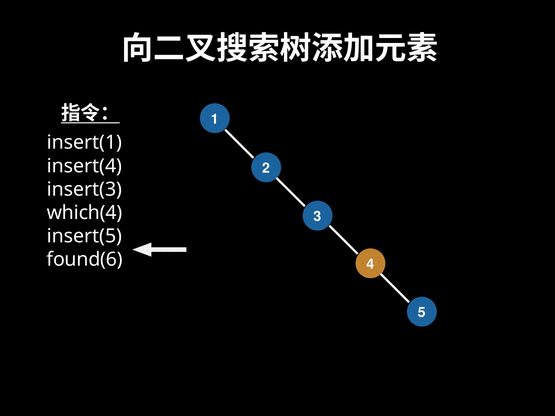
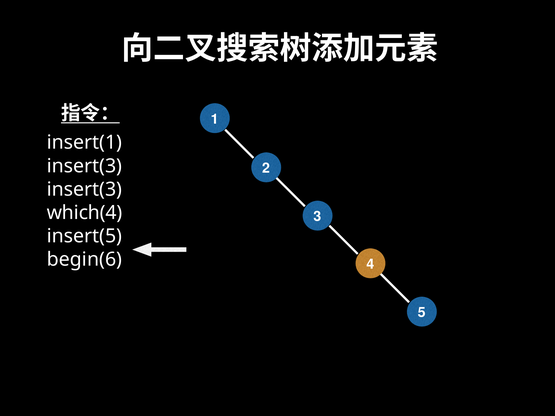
insert(4: insert(4 -> insert(3 (85, 166)
found(6: found(6 -> begin(6 (84, 260)
